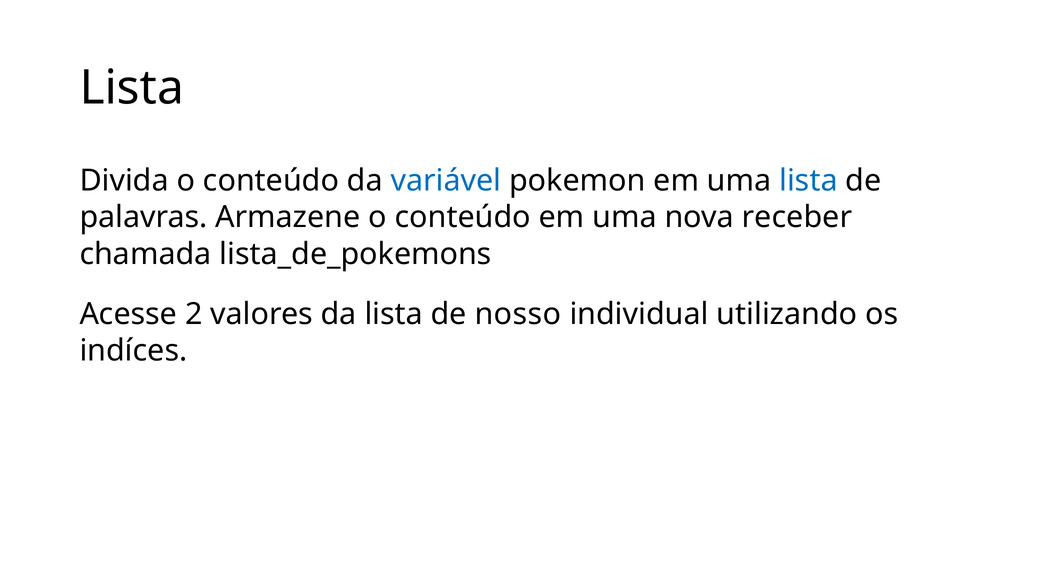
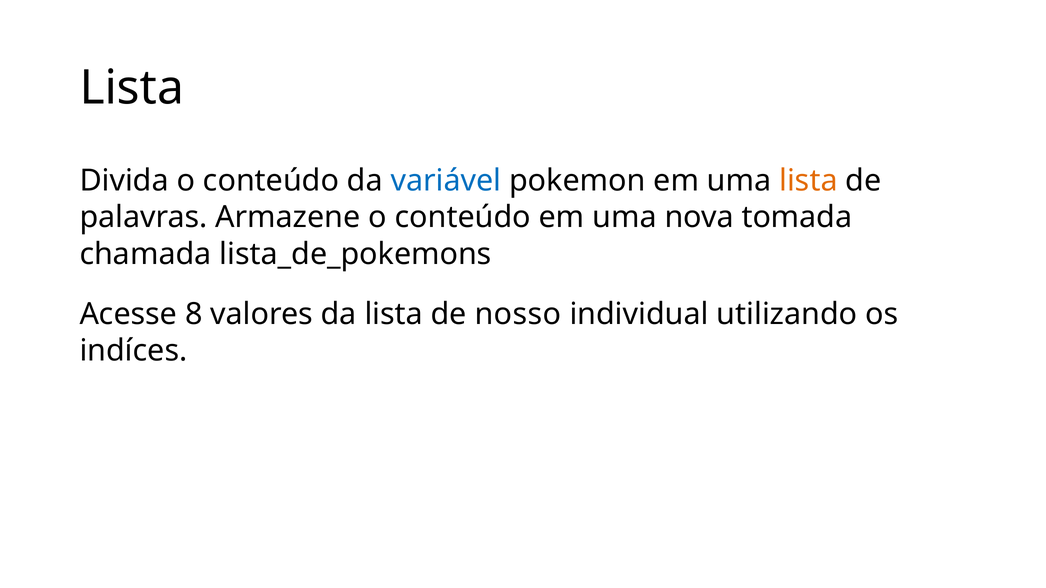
lista colour: blue -> orange (808, 181)
receber: receber -> tomada (797, 218)
2: 2 -> 8 (194, 314)
